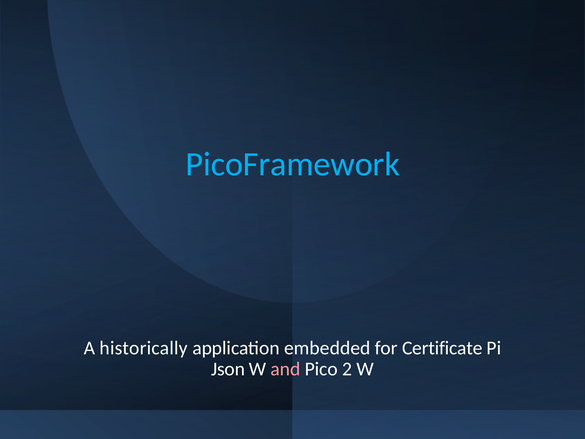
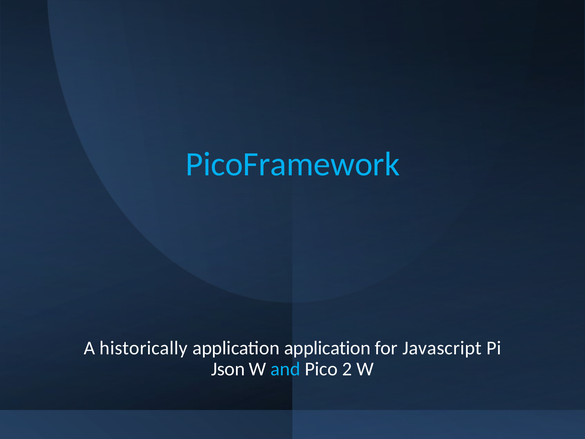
application embedded: embedded -> application (327, 348)
Certificate: Certificate -> Javascript (442, 348)
and colour: pink -> light blue (285, 369)
